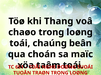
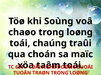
Thang: Thang -> Soùng (59, 21)
beân: beân -> traûi (80, 44)
